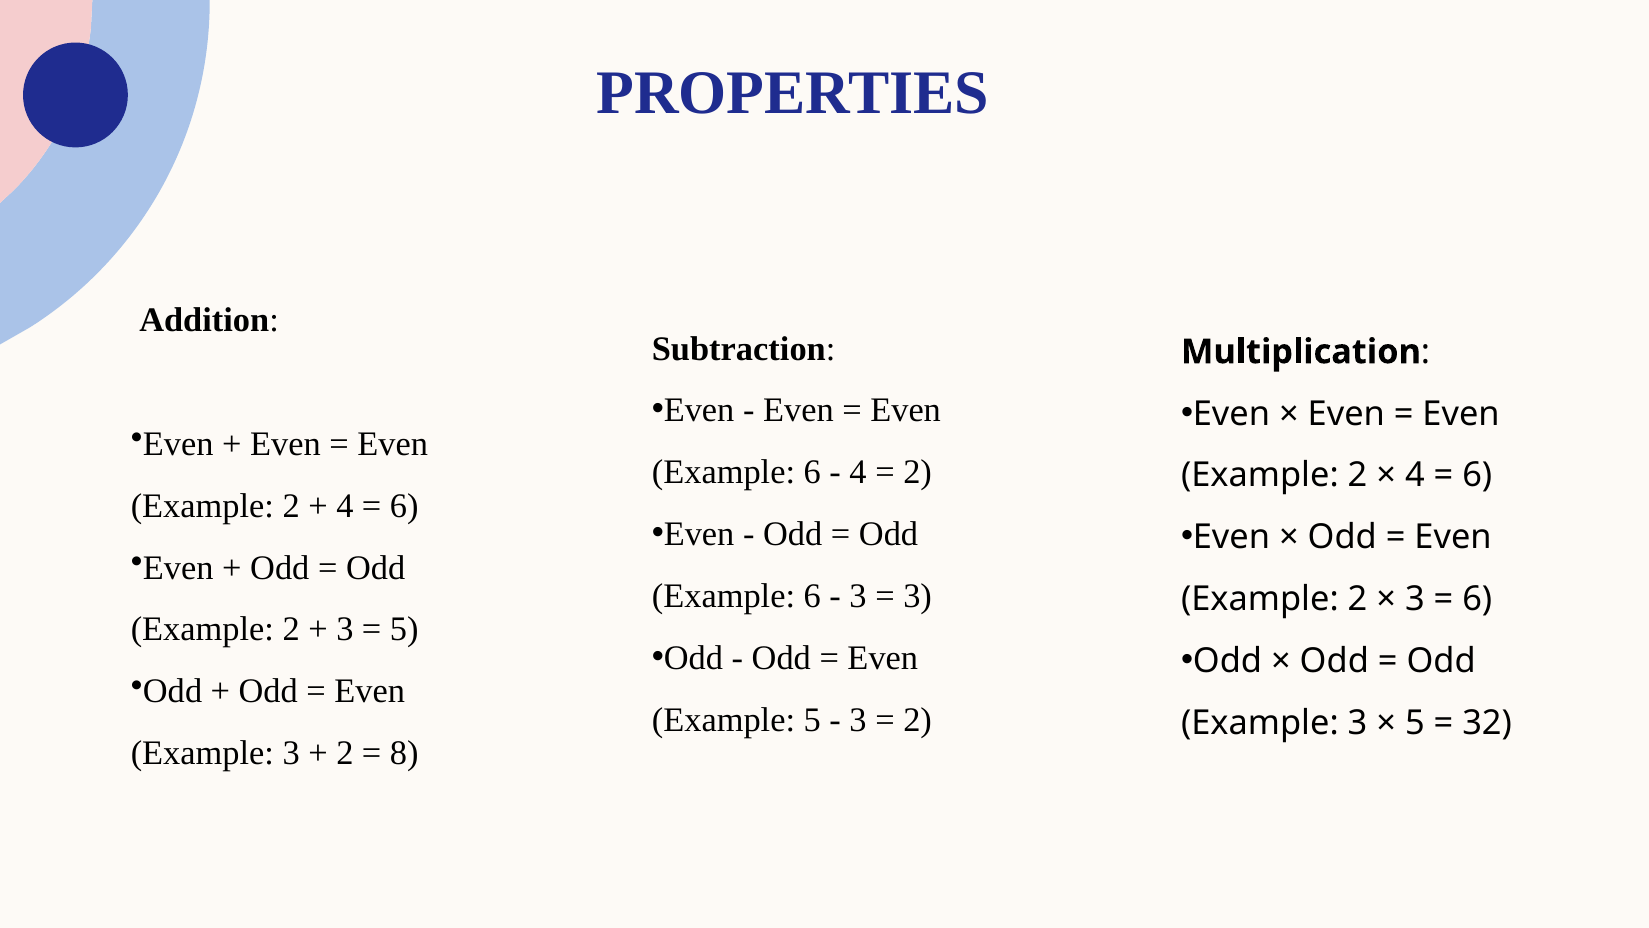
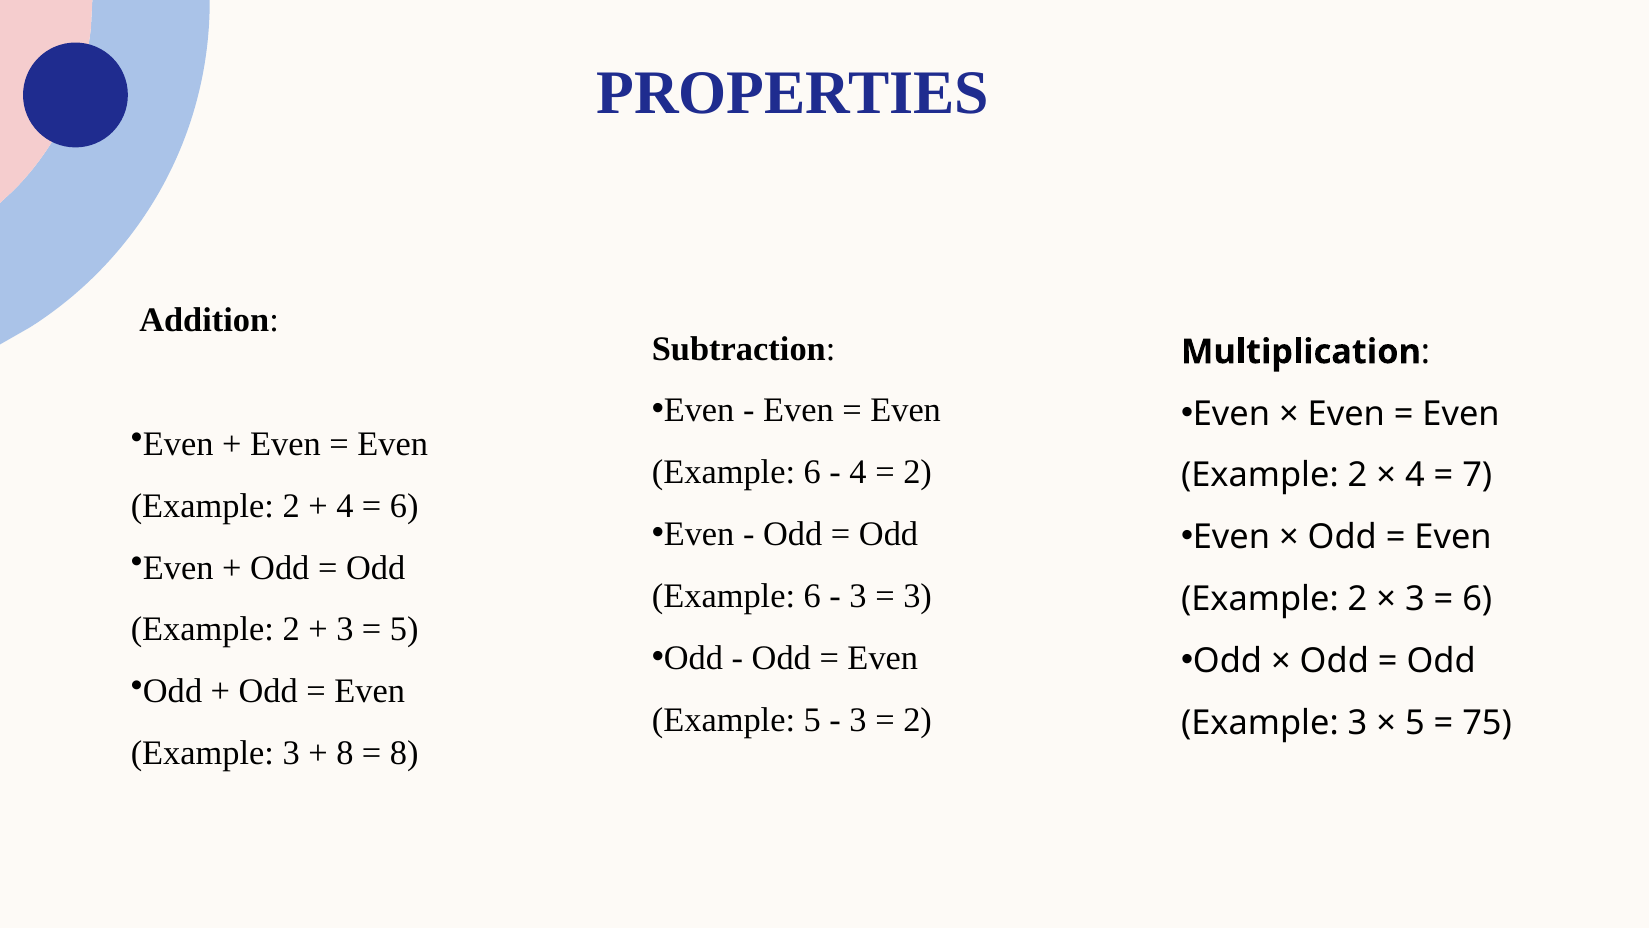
6: 6 -> 7 (1477, 475)
32: 32 -> 75 (1487, 723)
2: 2 -> 8 (345, 753)
